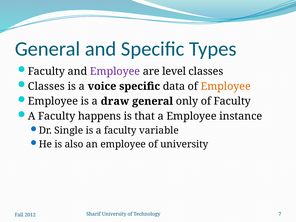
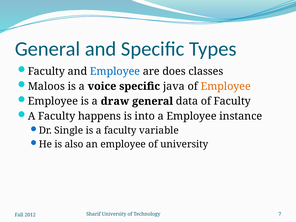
Employee colour: purple -> blue (115, 71)
level: level -> does (174, 71)
Classes: Classes -> Maloos (46, 86)
data: data -> java (174, 86)
only: only -> data (187, 101)
that: that -> into (145, 116)
